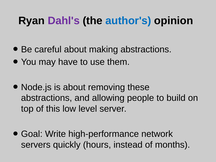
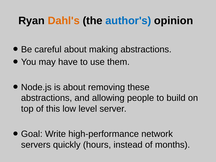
Dahl's colour: purple -> orange (64, 21)
